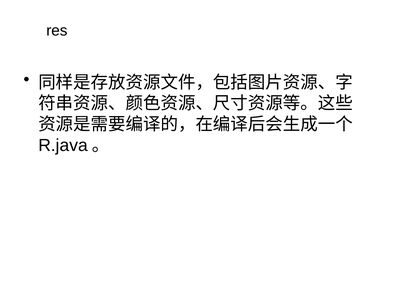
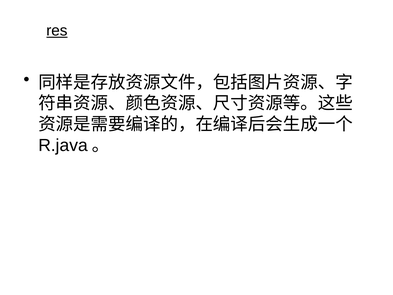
res underline: none -> present (57, 31)
